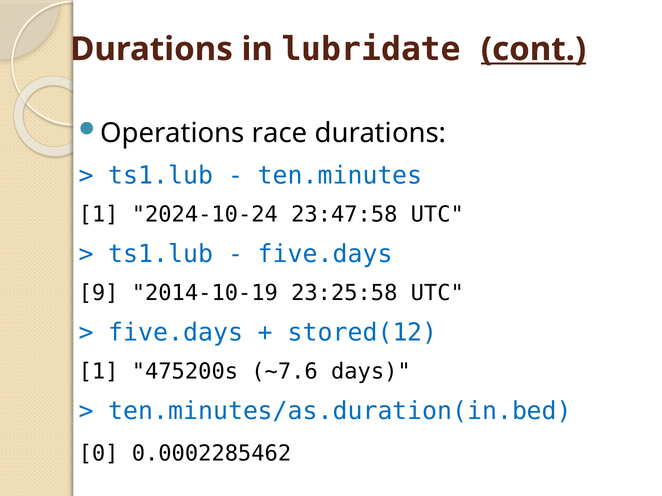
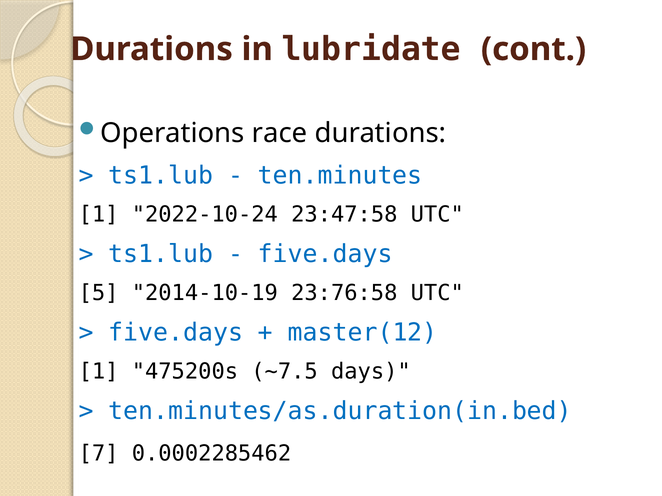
cont underline: present -> none (534, 49)
2024-10-24: 2024-10-24 -> 2022-10-24 (205, 215)
9: 9 -> 5 (99, 293)
23:25:58: 23:25:58 -> 23:76:58 (344, 293)
stored(12: stored(12 -> master(12 (363, 333)
~7.6: ~7.6 -> ~7.5 (285, 372)
0: 0 -> 7 (99, 454)
